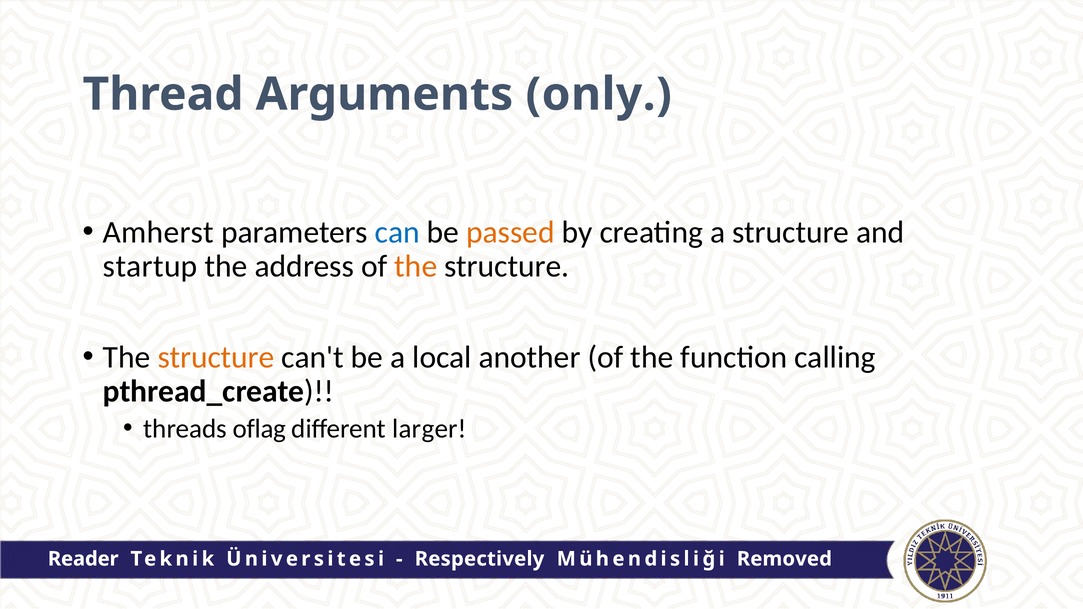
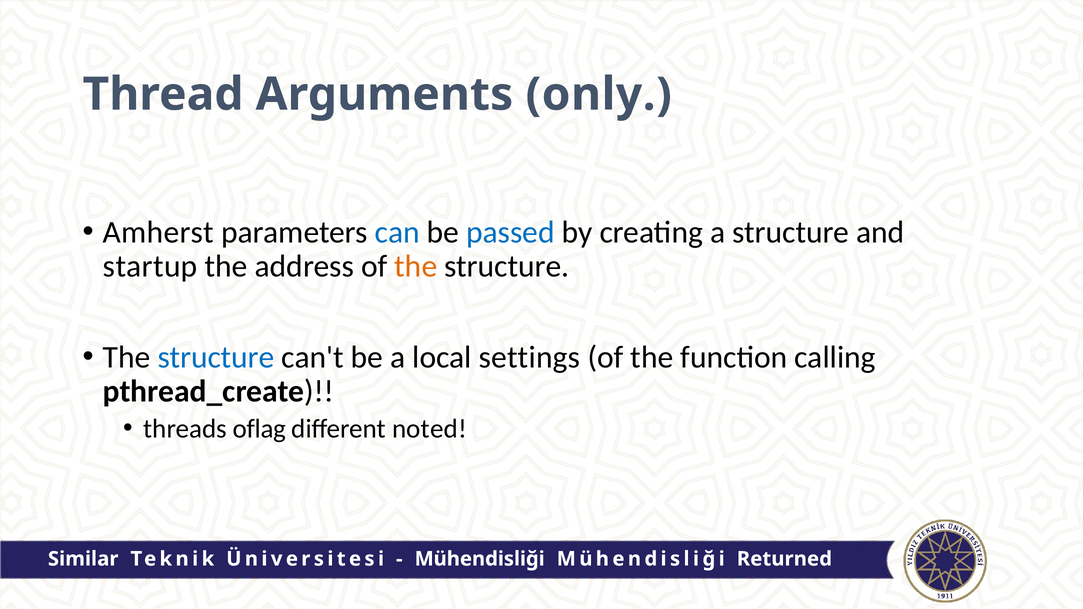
passed colour: orange -> blue (510, 232)
structure colour: orange -> blue (216, 357)
another: another -> settings (530, 357)
larger: larger -> noted (430, 429)
Reader: Reader -> Similar (83, 559)
Respectively: Respectively -> Mühendisliği (480, 559)
Removed: Removed -> Returned (784, 559)
